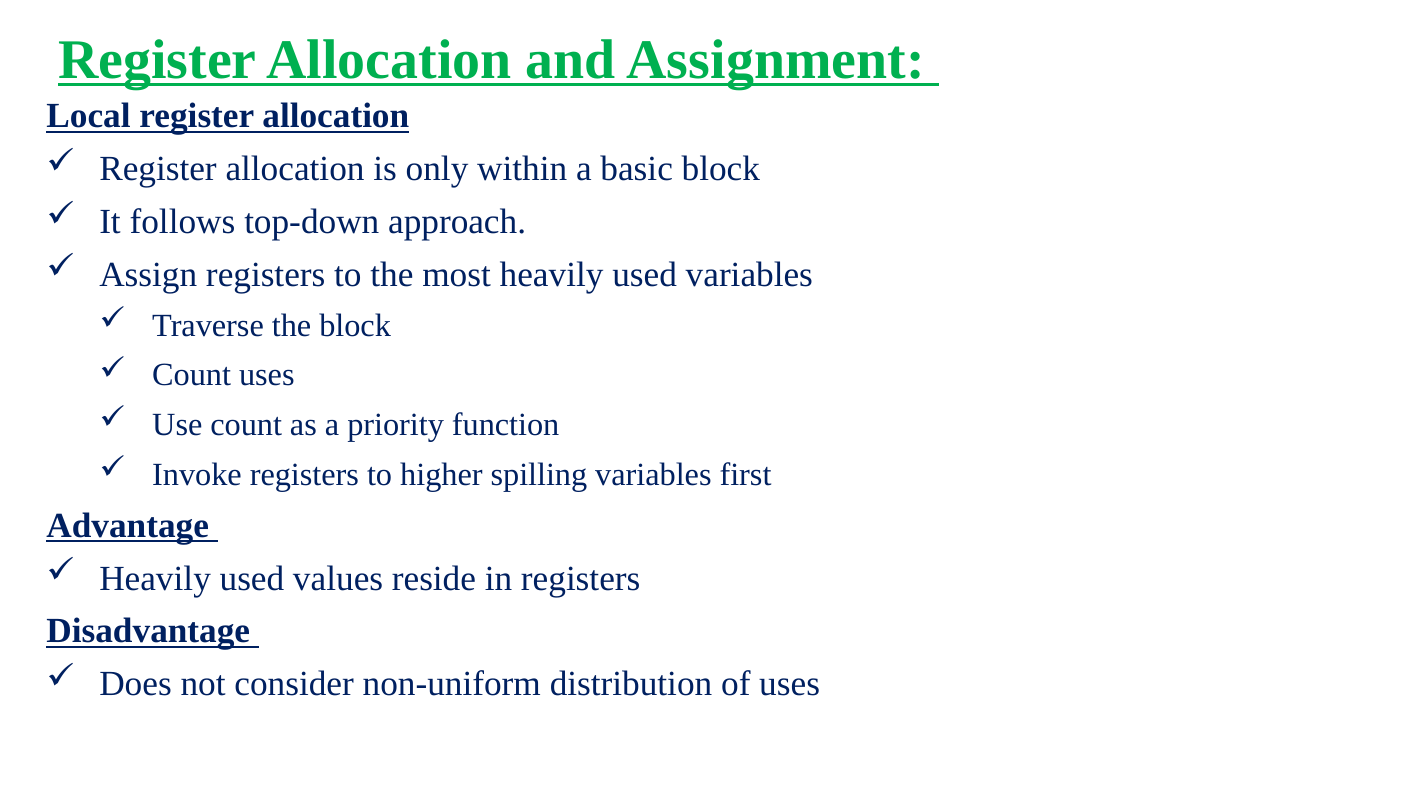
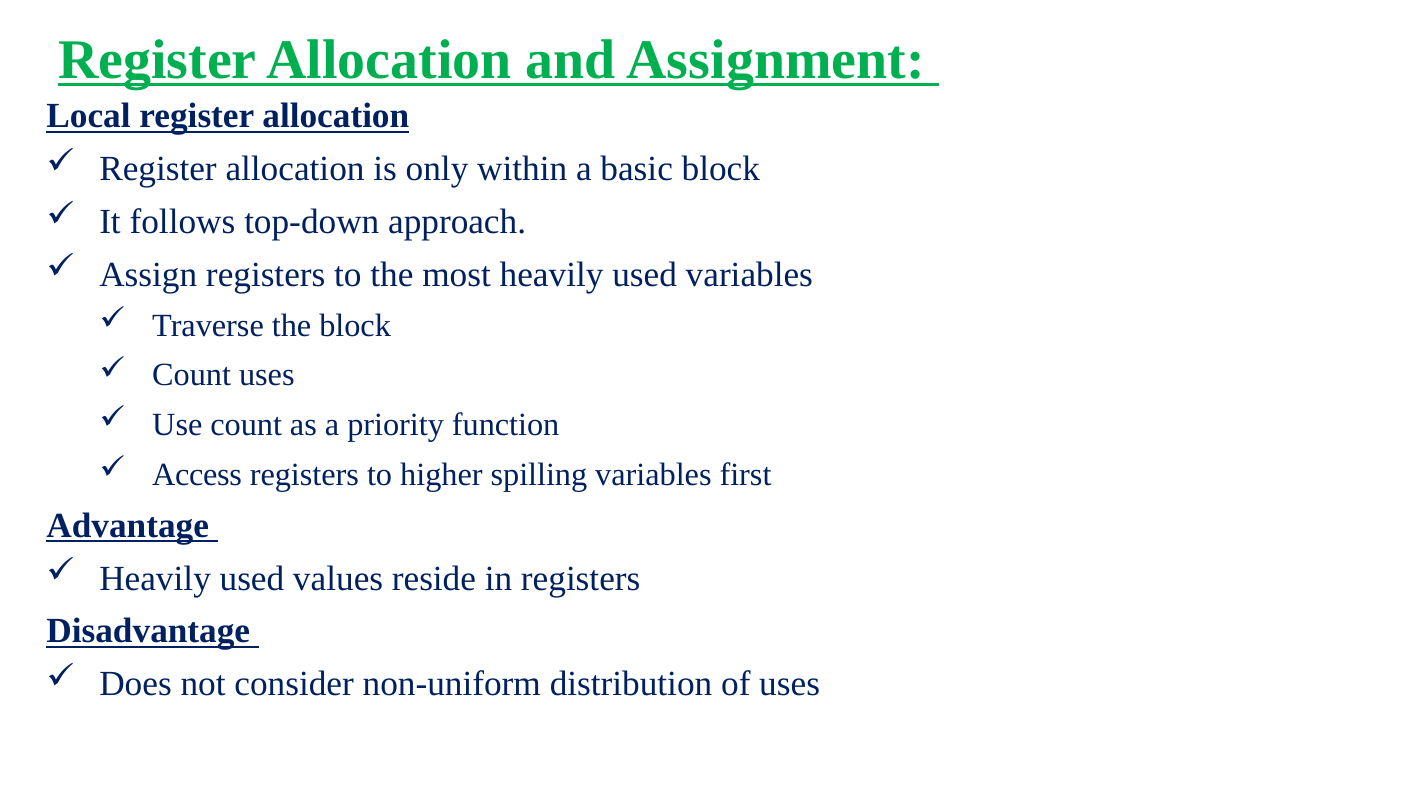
Invoke: Invoke -> Access (197, 474)
